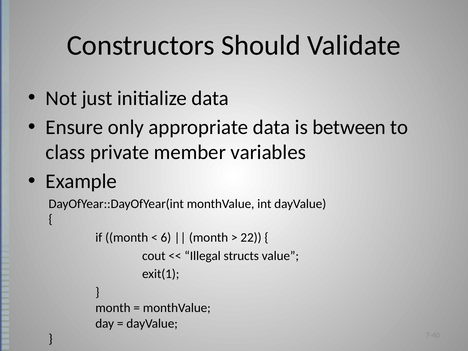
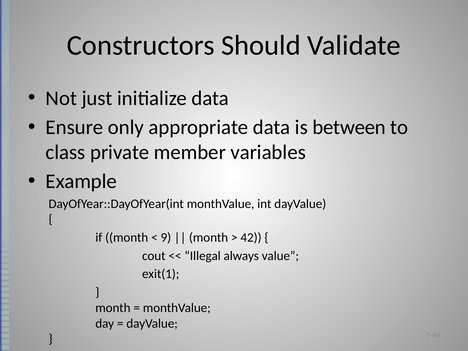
6: 6 -> 9 (166, 238)
22: 22 -> 42 (251, 238)
structs: structs -> always (241, 256)
